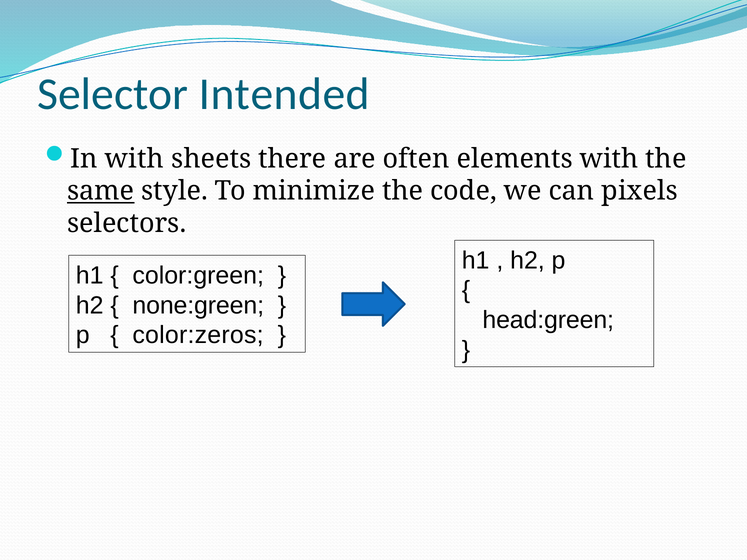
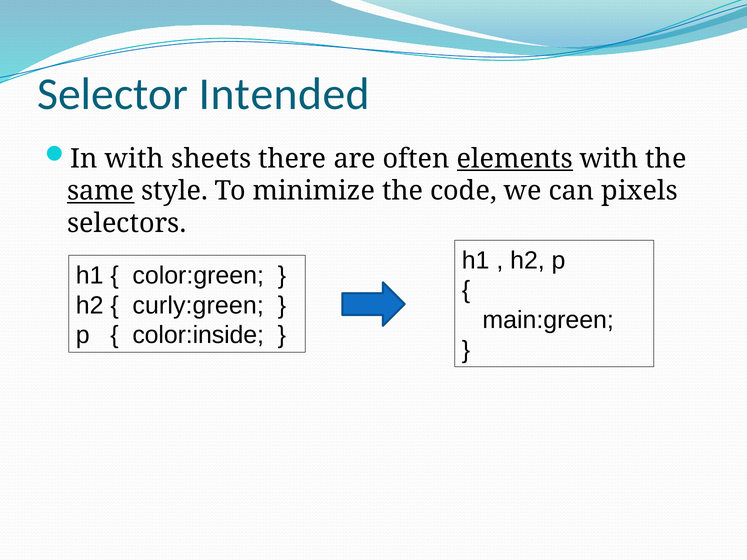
elements underline: none -> present (515, 159)
none:green: none:green -> curly:green (198, 305)
head:green: head:green -> main:green (548, 320)
color:zeros: color:zeros -> color:inside (198, 335)
